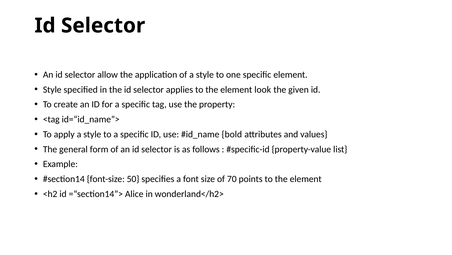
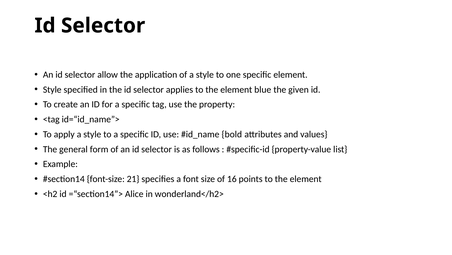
look: look -> blue (263, 89)
50: 50 -> 21 (133, 179)
70: 70 -> 16 (232, 179)
